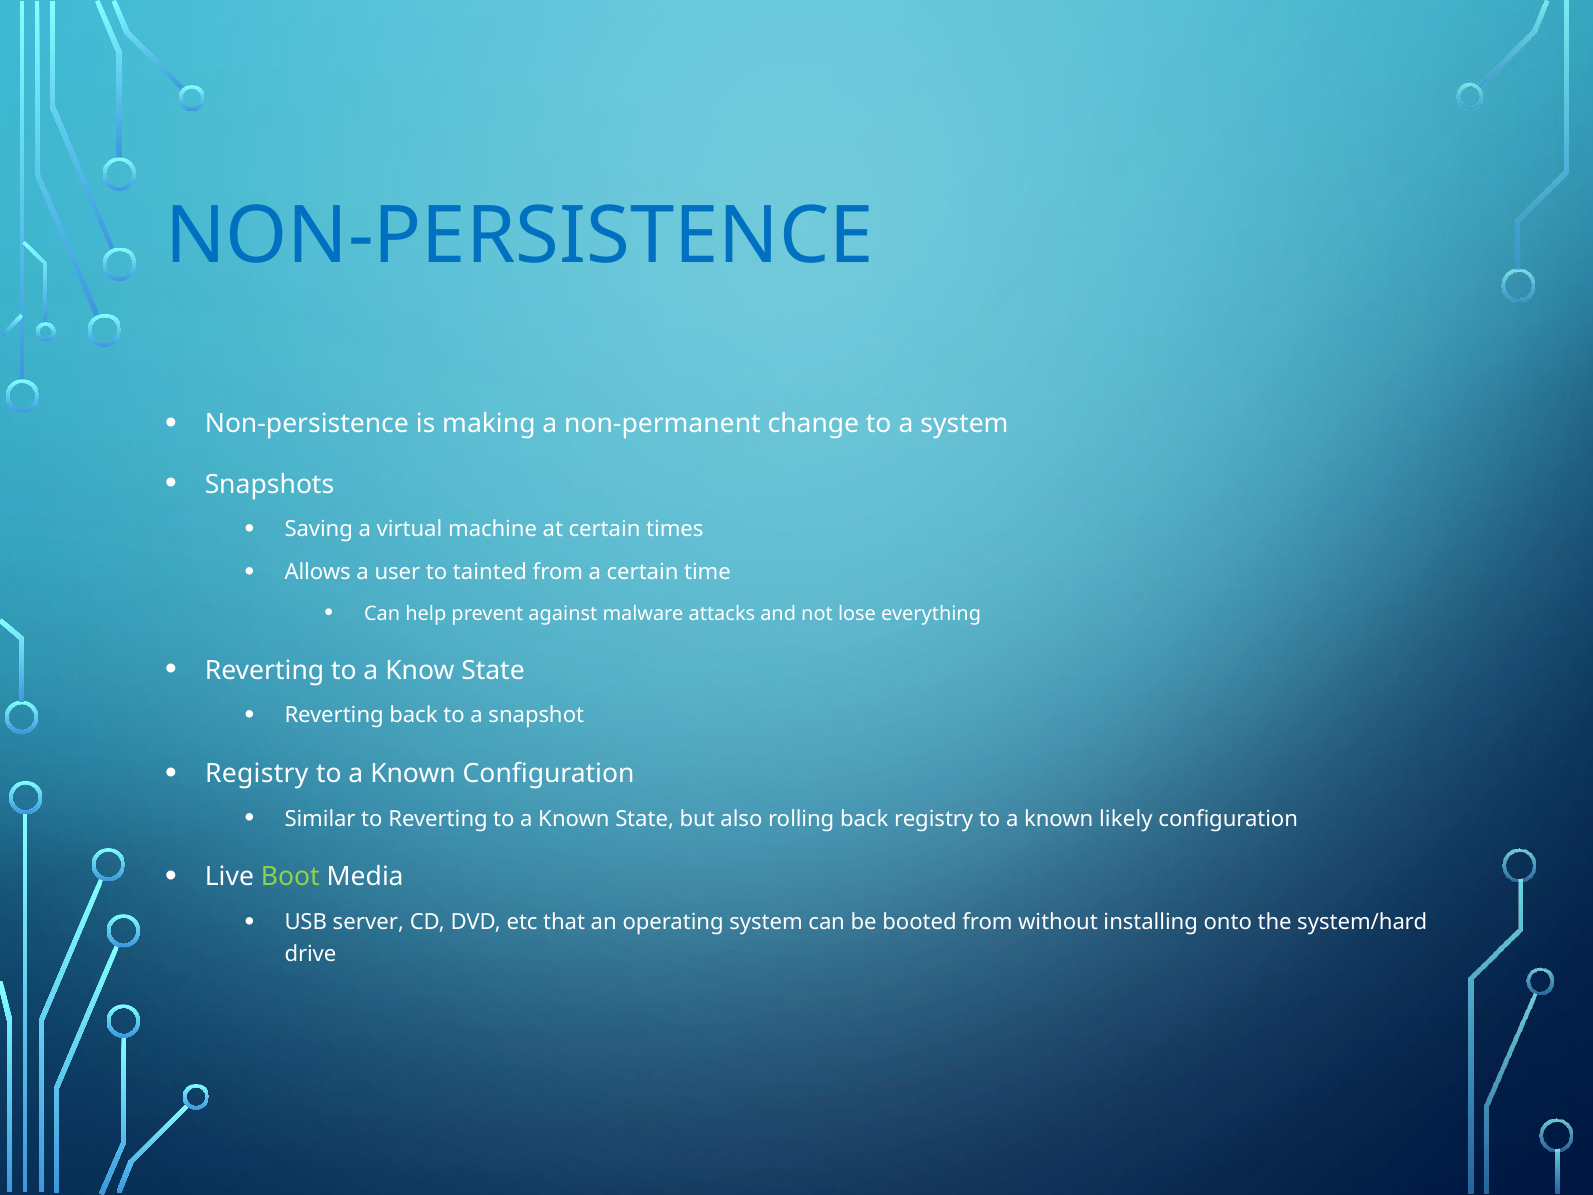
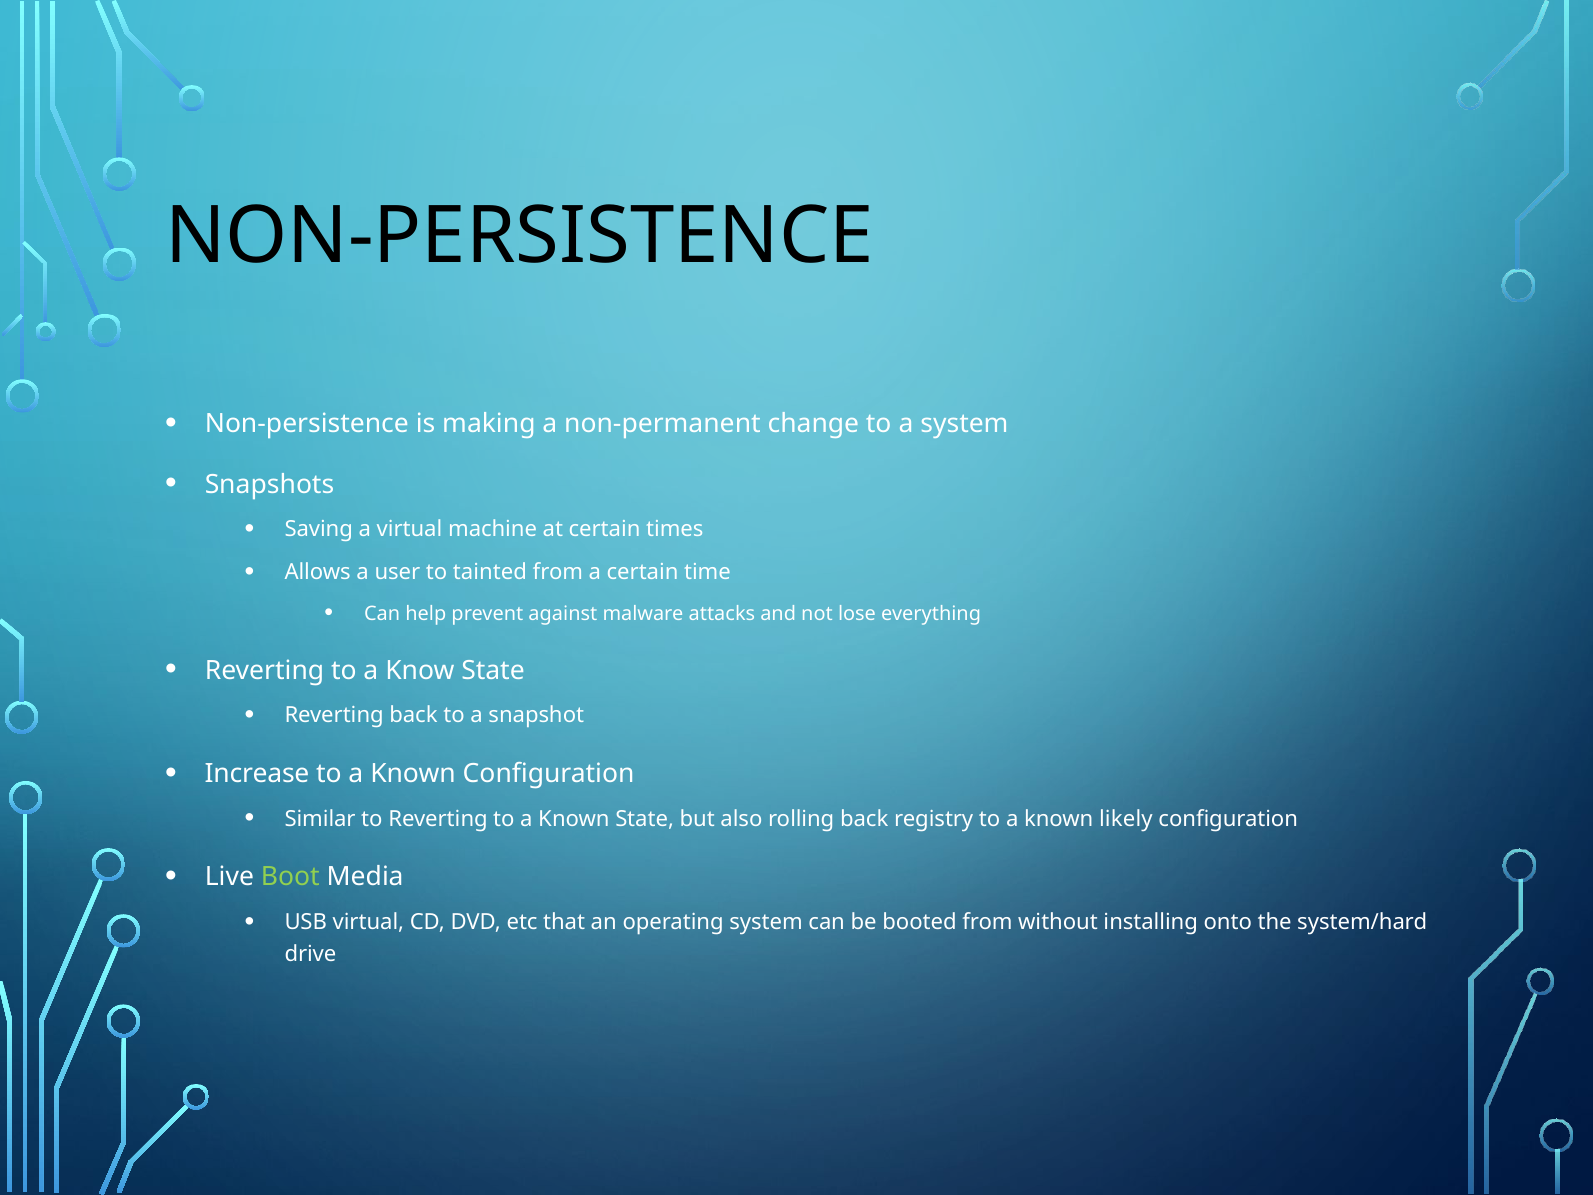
NON-PERSISTENCE colour: blue -> black (519, 236)
Registry: Registry -> Increase (257, 773)
USB server: server -> virtual (368, 922)
